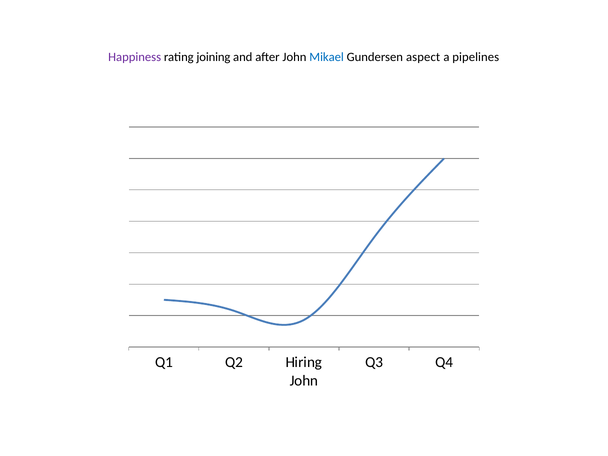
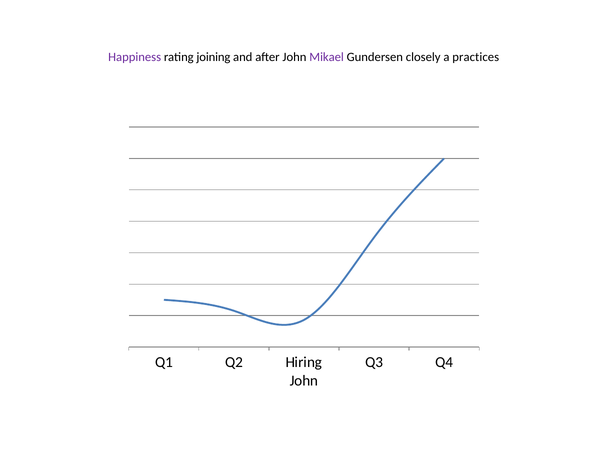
Mikael colour: blue -> purple (327, 57)
aspect: aspect -> closely (423, 57)
pipelines: pipelines -> practices (476, 57)
